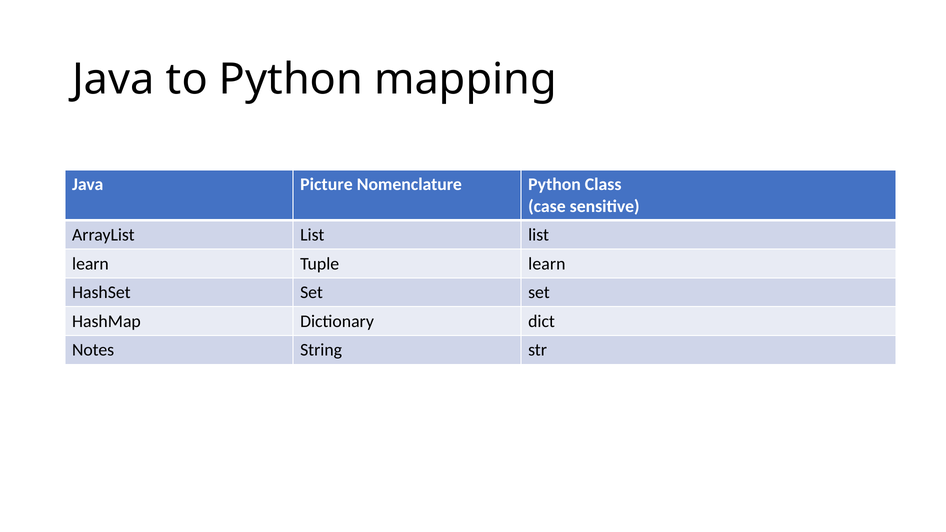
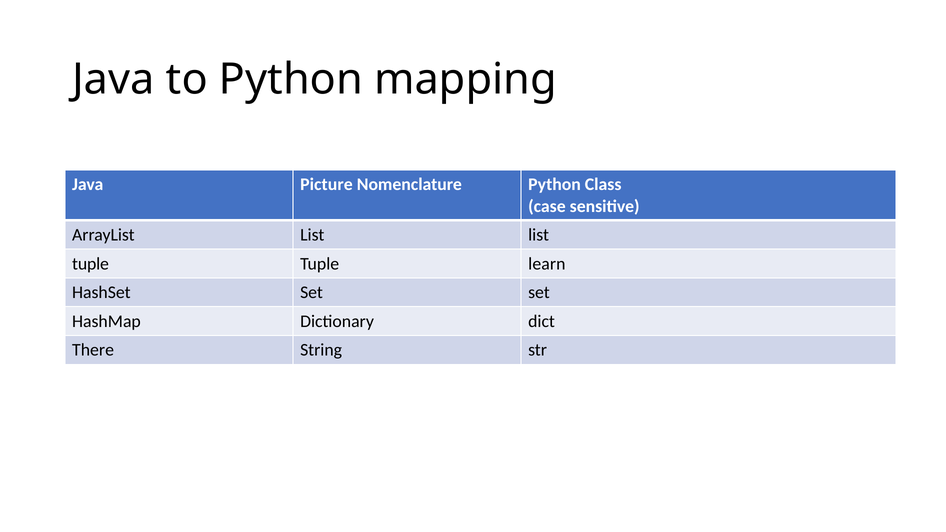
learn: learn -> tuple (91, 264)
Notes: Notes -> There (93, 350)
